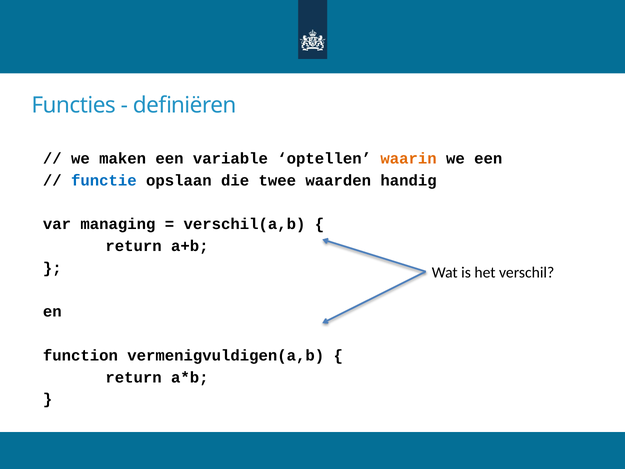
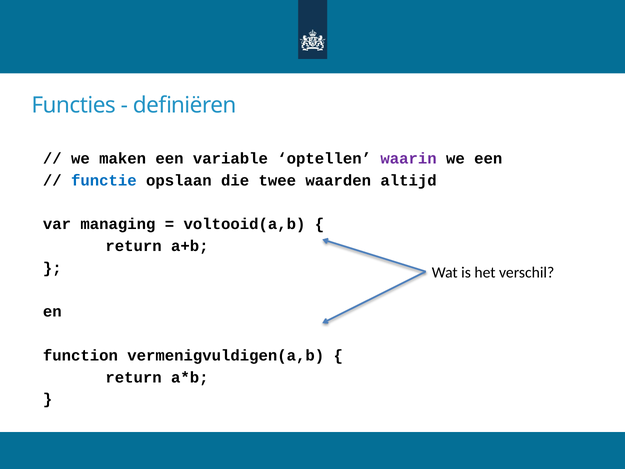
waarin colour: orange -> purple (409, 158)
handig: handig -> altijd (409, 180)
verschil(a,b: verschil(a,b -> voltooid(a,b (245, 224)
